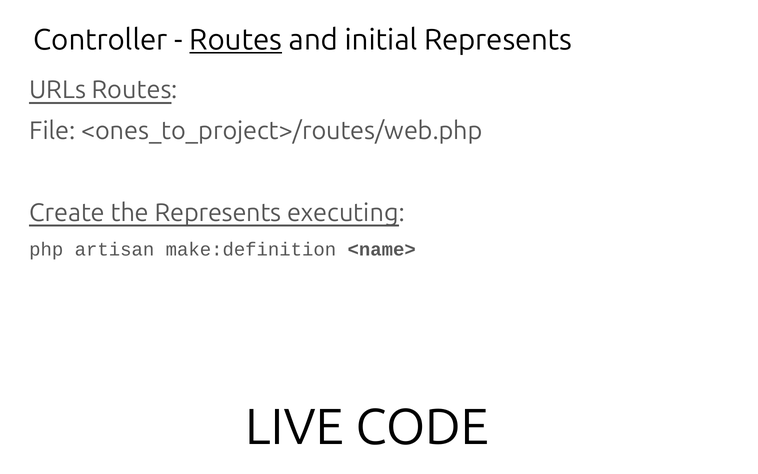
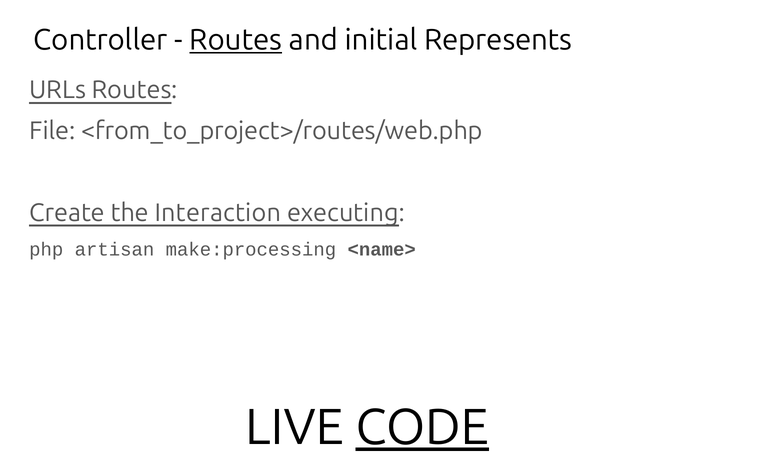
<ones_to_project>/routes/web.php: <ones_to_project>/routes/web.php -> <from_to_project>/routes/web.php (282, 131)
the Represents: Represents -> Interaction (218, 213)
make:definition: make:definition -> make:processing (251, 249)
CODE underline: none -> present (422, 427)
